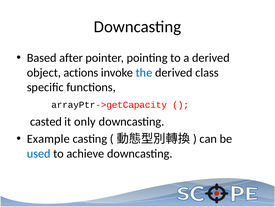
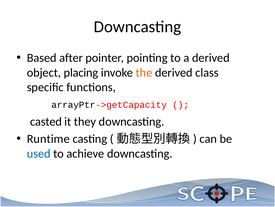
actions: actions -> placing (81, 72)
the colour: blue -> orange (144, 72)
only: only -> they (85, 121)
Example: Example -> Runtime (48, 138)
